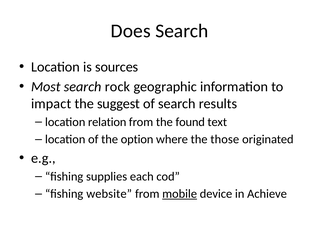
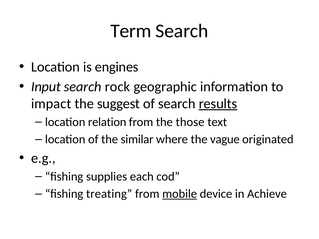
Does: Does -> Term (131, 31)
sources: sources -> engines (117, 67)
Most: Most -> Input (46, 87)
results underline: none -> present (218, 104)
found: found -> those (190, 122)
option: option -> similar (137, 139)
those: those -> vague (225, 139)
website: website -> treating (109, 194)
